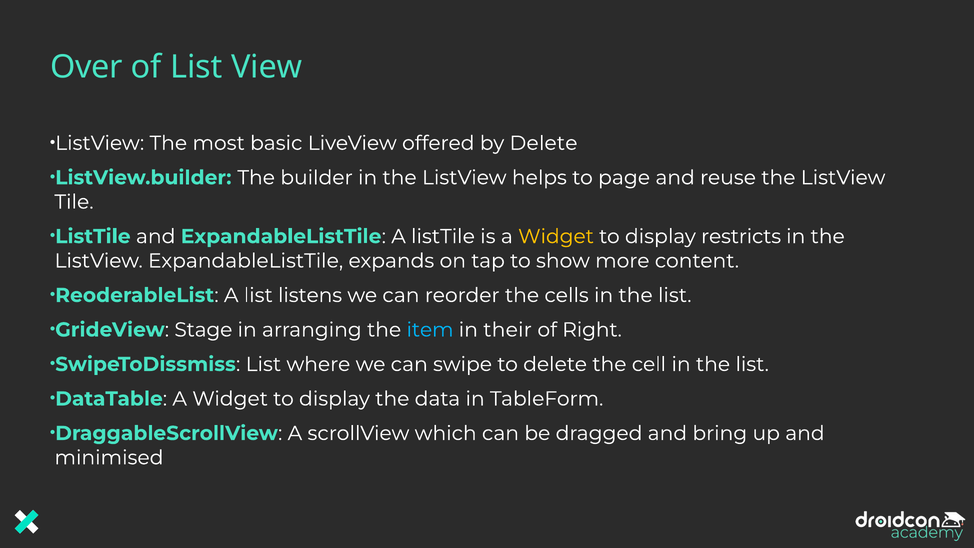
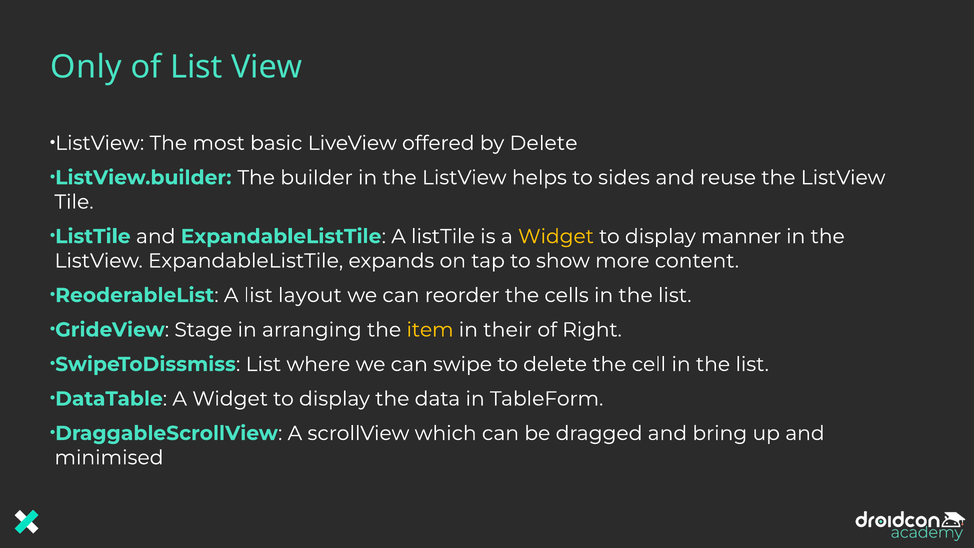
Over: Over -> Only (86, 67)
page: page -> sides (624, 178)
restricts: restricts -> manner (741, 236)
listens: listens -> layout (310, 295)
item colour: light blue -> yellow (430, 330)
